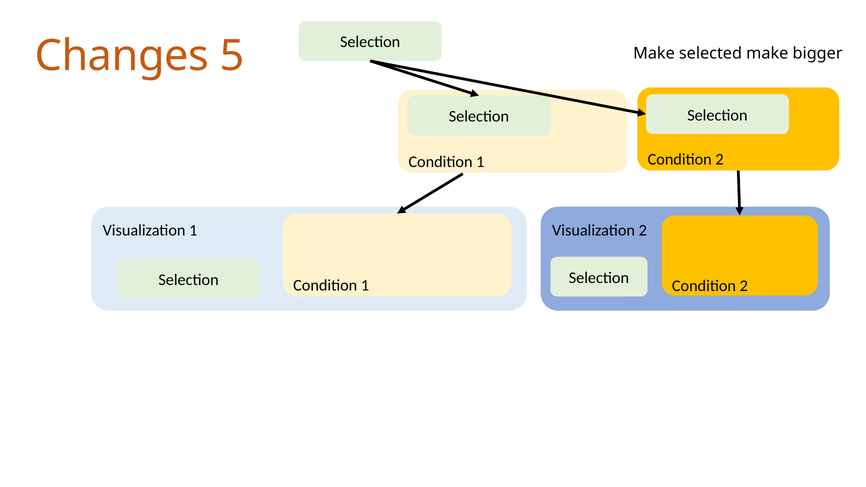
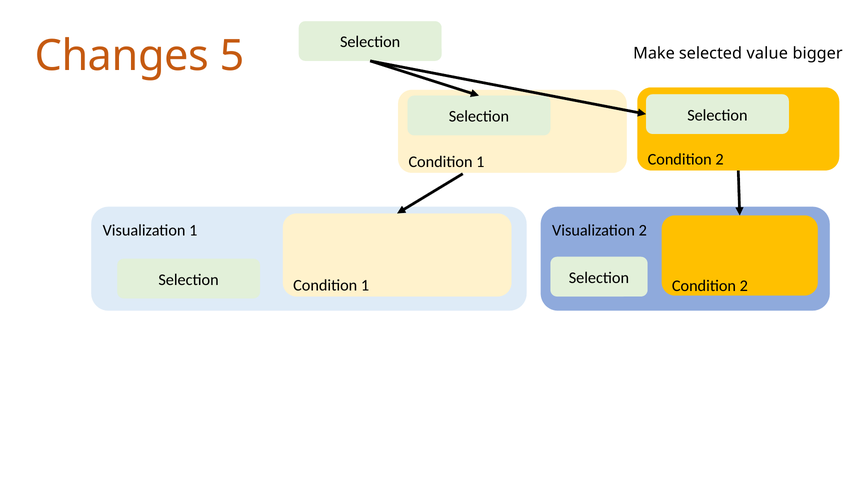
selected make: make -> value (767, 53)
